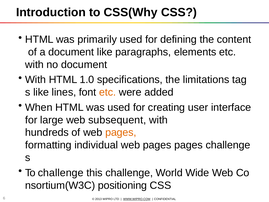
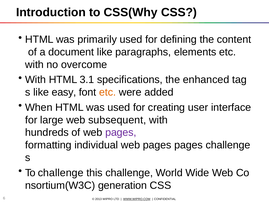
no document: document -> overcome (84, 65)
1.0: 1.0 -> 3.1 (87, 80)
limitations: limitations -> enhanced (206, 80)
lines: lines -> easy (64, 92)
pages colour: orange -> purple (121, 132)
positioning: positioning -> generation (122, 185)
